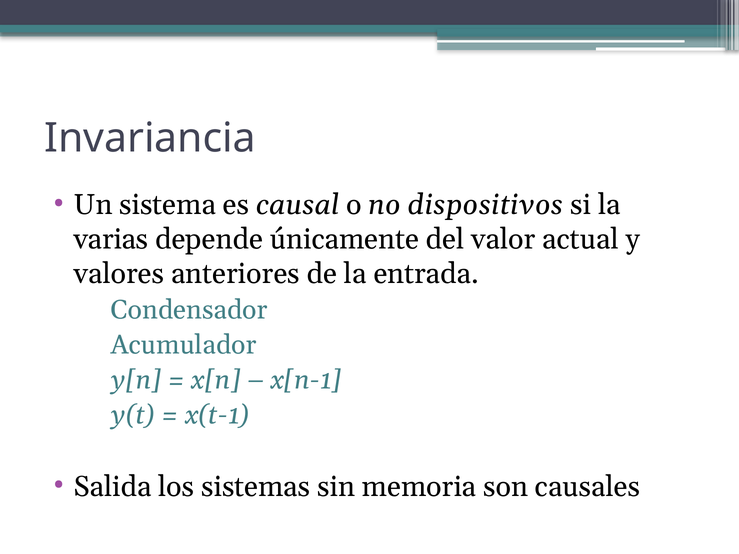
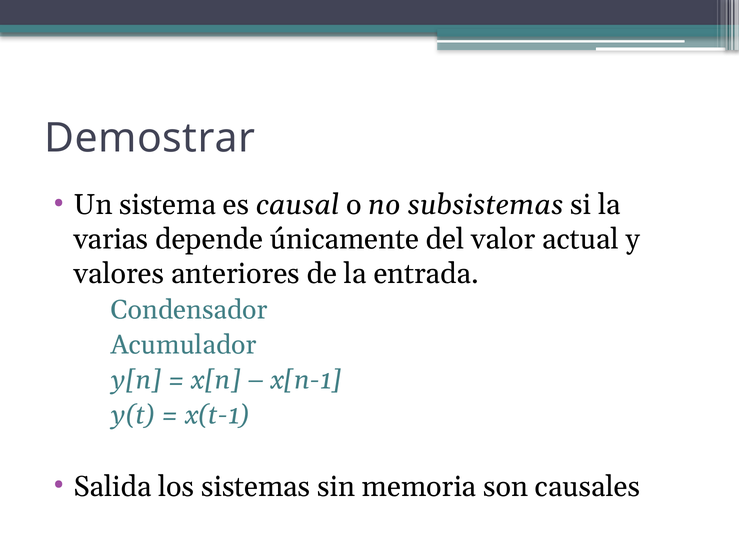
Invariancia: Invariancia -> Demostrar (150, 138)
dispositivos: dispositivos -> subsistemas (486, 205)
